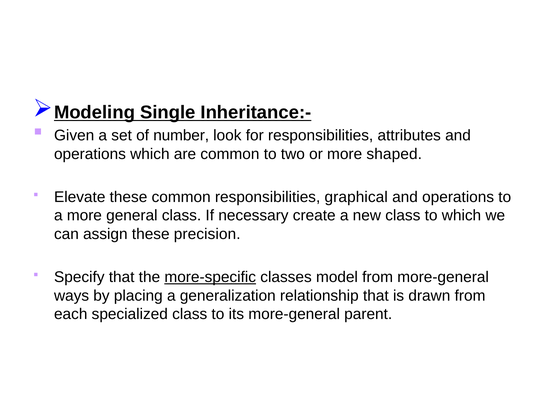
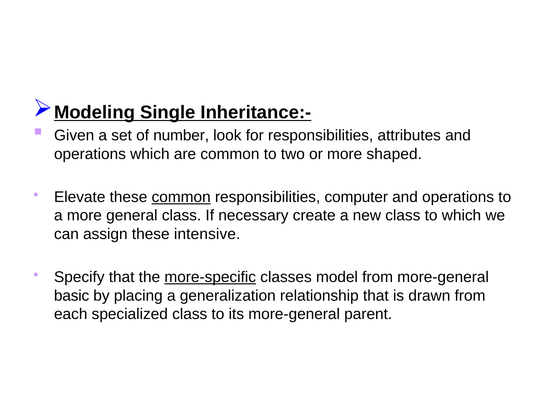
common underline: none -> present (181, 197)
graphical: graphical -> computer (356, 197)
precision: precision -> intensive (207, 234)
ways: ways -> basic (72, 295)
